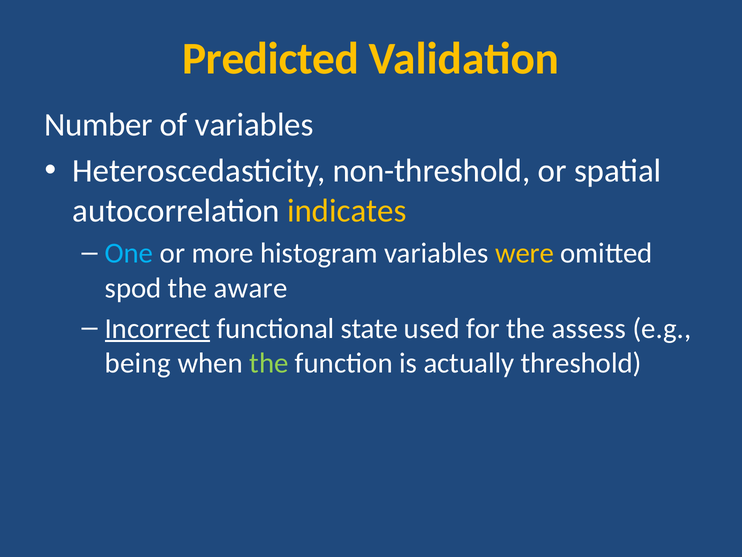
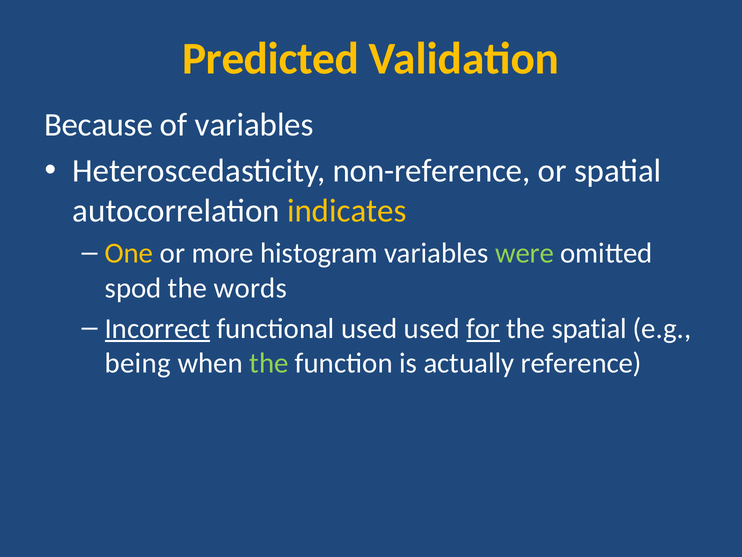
Number: Number -> Because (99, 125)
non-threshold: non-threshold -> non-reference (432, 171)
One colour: light blue -> yellow (129, 253)
were colour: yellow -> light green (524, 253)
aware: aware -> words (250, 288)
functional state: state -> used (369, 328)
for underline: none -> present (483, 328)
the assess: assess -> spatial (589, 328)
threshold: threshold -> reference (581, 363)
